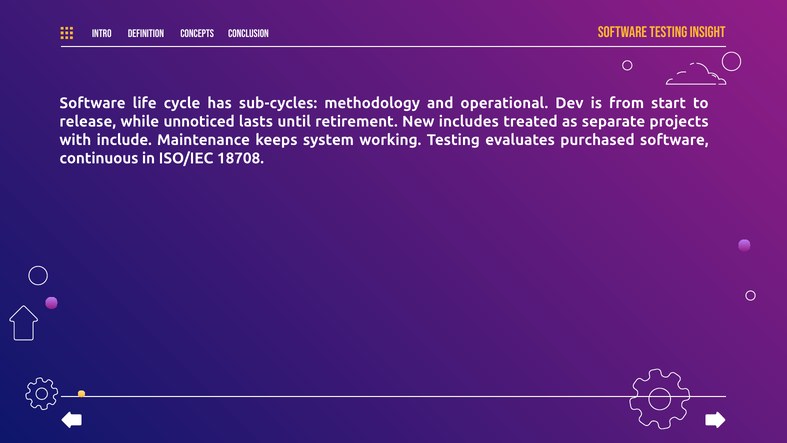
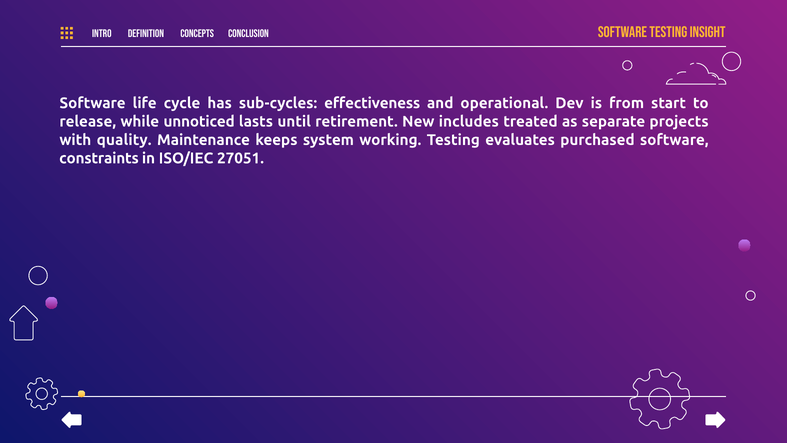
methodology: methodology -> effectiveness (372, 103)
include: include -> quality (124, 140)
continuous: continuous -> constraints (99, 158)
18708: 18708 -> 27051 (240, 158)
